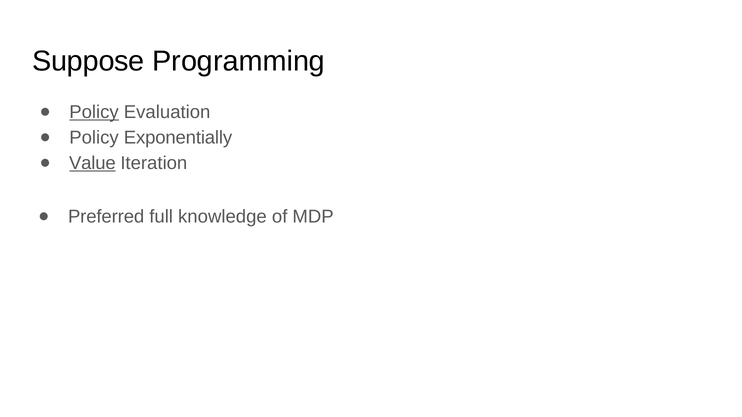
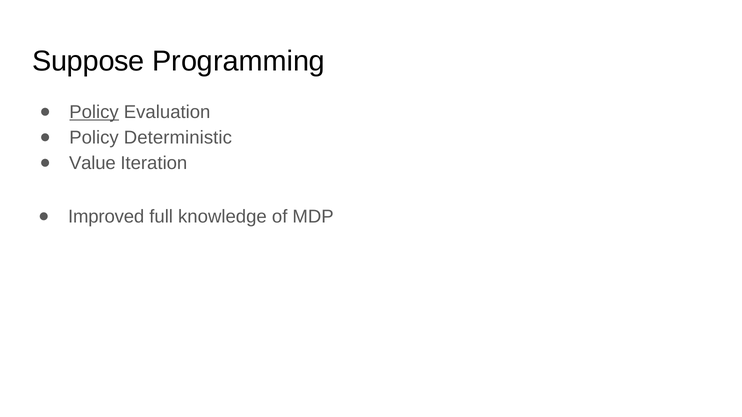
Exponentially: Exponentially -> Deterministic (178, 138)
Value underline: present -> none (92, 163)
Preferred: Preferred -> Improved (106, 217)
